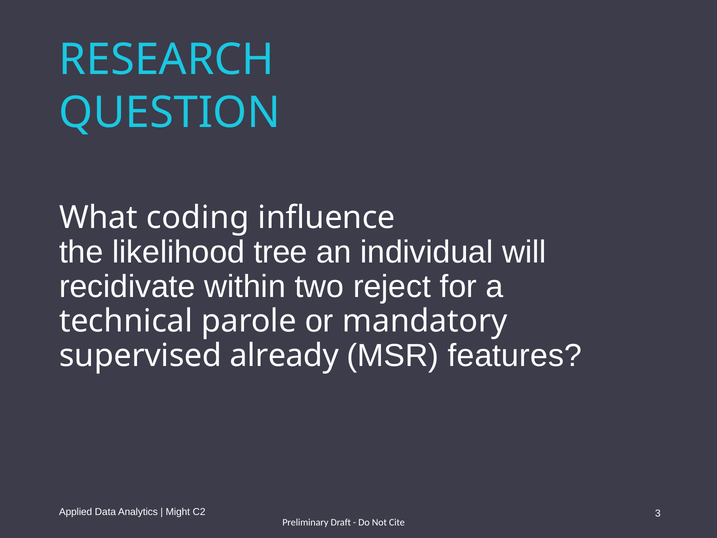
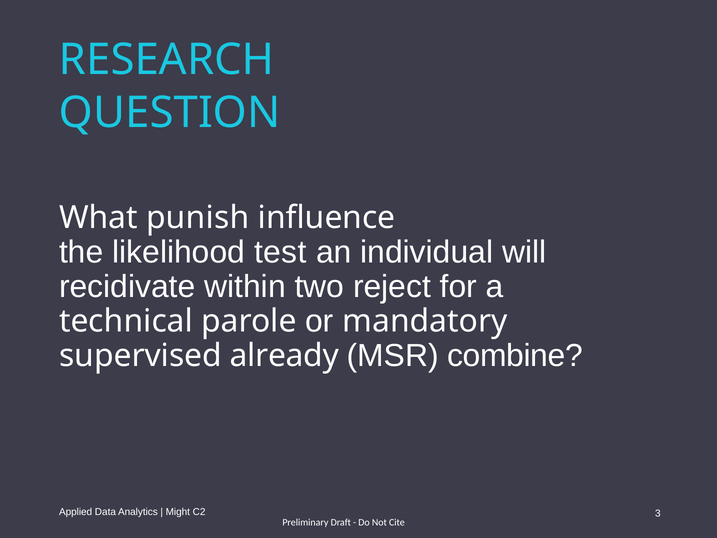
coding: coding -> punish (198, 218)
tree: tree -> test (280, 252)
features: features -> combine (515, 355)
